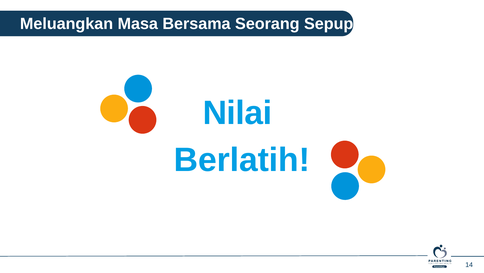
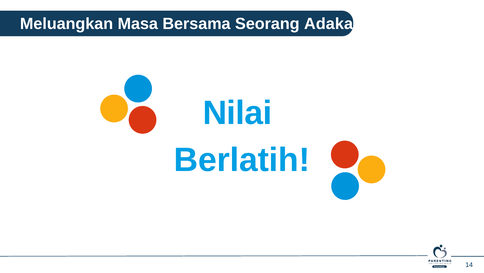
Sepupu: Sepupu -> Adakah (334, 24)
